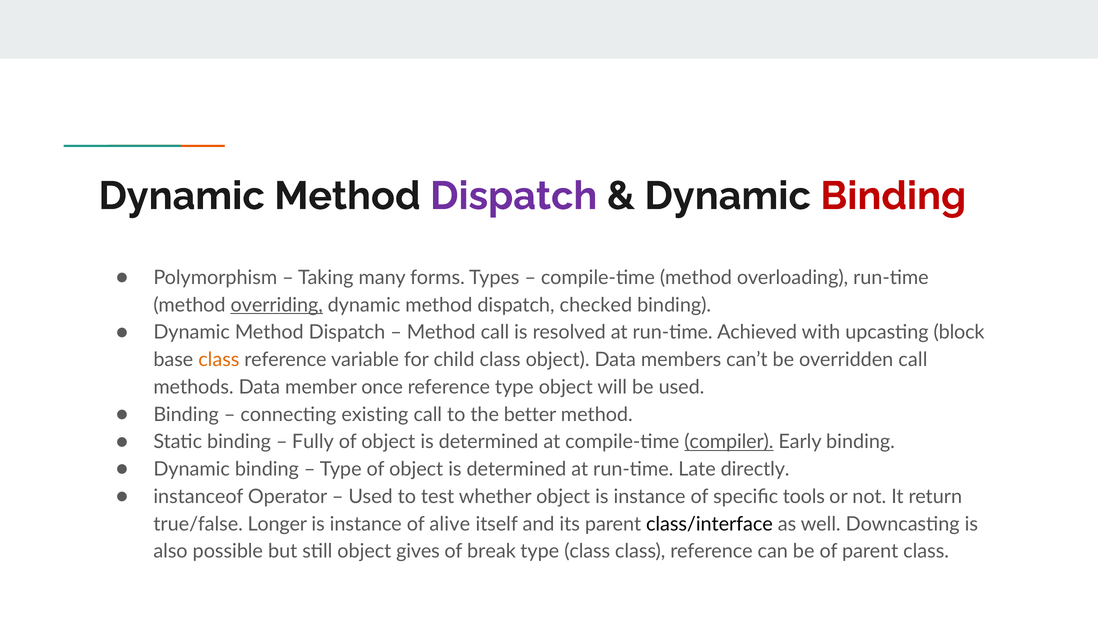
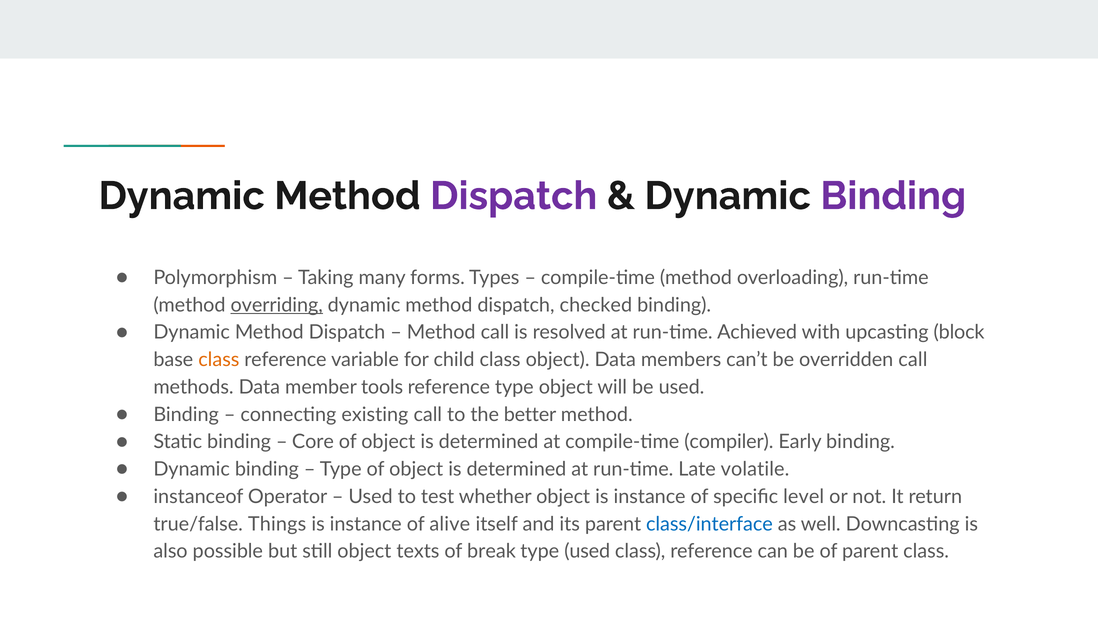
Binding colour: red -> purple (893, 196)
once: once -> tools (382, 387)
Fully: Fully -> Core (313, 442)
compiler underline: present -> none (729, 442)
directly: directly -> volatile (755, 469)
tools: tools -> level (804, 496)
Longer: Longer -> Things (277, 524)
class/interface colour: black -> blue (709, 524)
gives: gives -> texts (418, 551)
type class: class -> used (587, 551)
